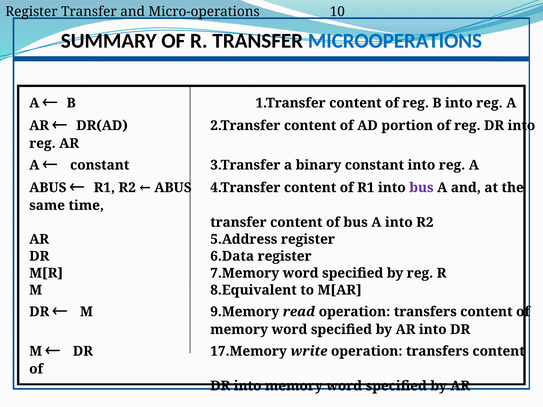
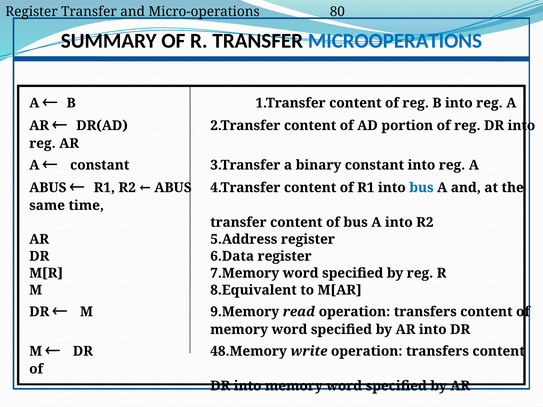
10: 10 -> 80 (337, 12)
bus colour: purple -> blue (421, 188)
17.Memory: 17.Memory -> 48.Memory (249, 351)
